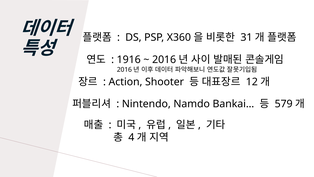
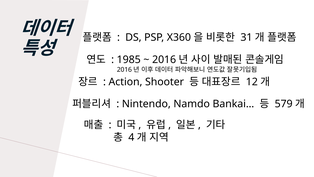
1916: 1916 -> 1985 (129, 60)
